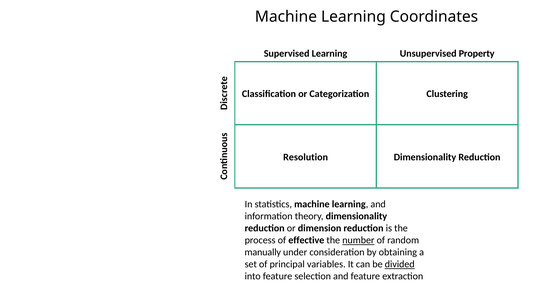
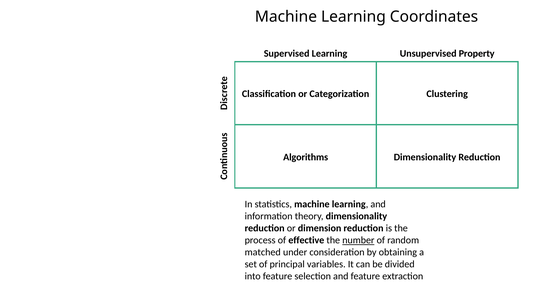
Resolution: Resolution -> Algorithms (306, 157)
manually: manually -> matched (263, 252)
divided underline: present -> none (400, 264)
